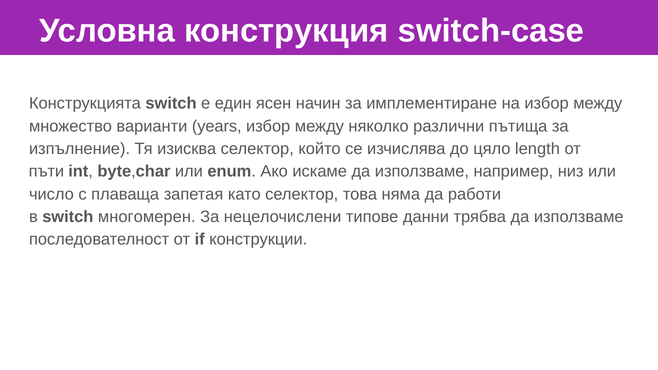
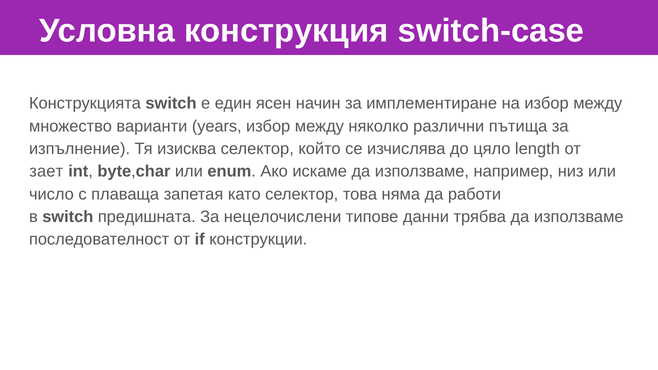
пъти: пъти -> зает (46, 172)
многомерен: многомерен -> предишната (147, 217)
